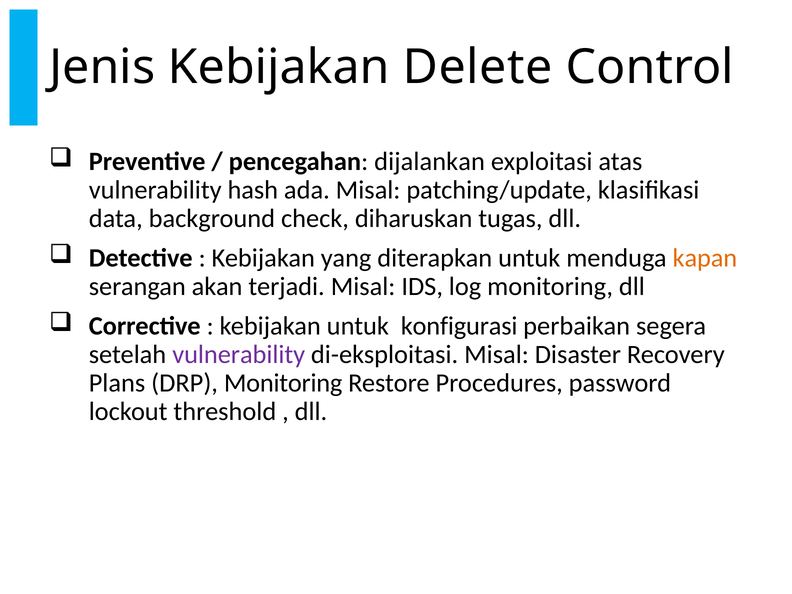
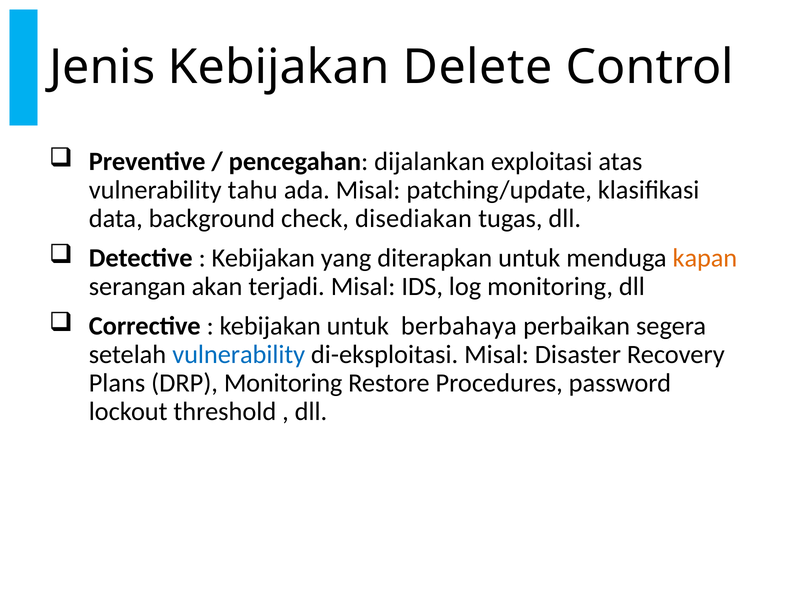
hash: hash -> tahu (253, 190)
diharuskan: diharuskan -> disediakan (413, 219)
konfigurasi: konfigurasi -> berbahaya (459, 326)
vulnerability colour: purple -> blue (239, 355)
